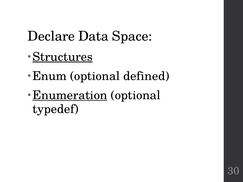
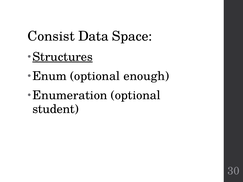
Declare: Declare -> Consist (51, 36)
defined: defined -> enough (146, 76)
Enumeration underline: present -> none (70, 95)
typedef: typedef -> student (56, 109)
